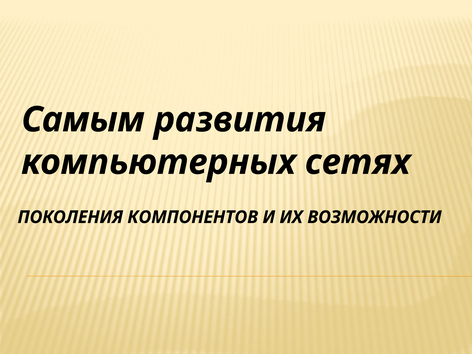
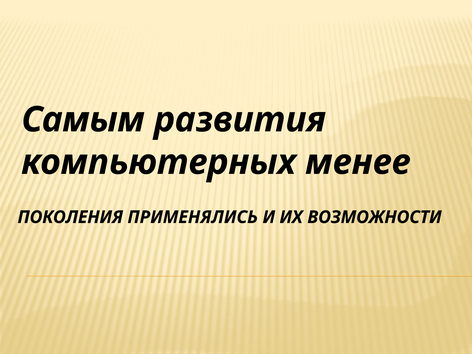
сетях: сетях -> менее (358, 162)
КОМПОНЕНТОВ: КОМПОНЕНТОВ -> ПРИМЕНЯЛИСЬ (193, 217)
